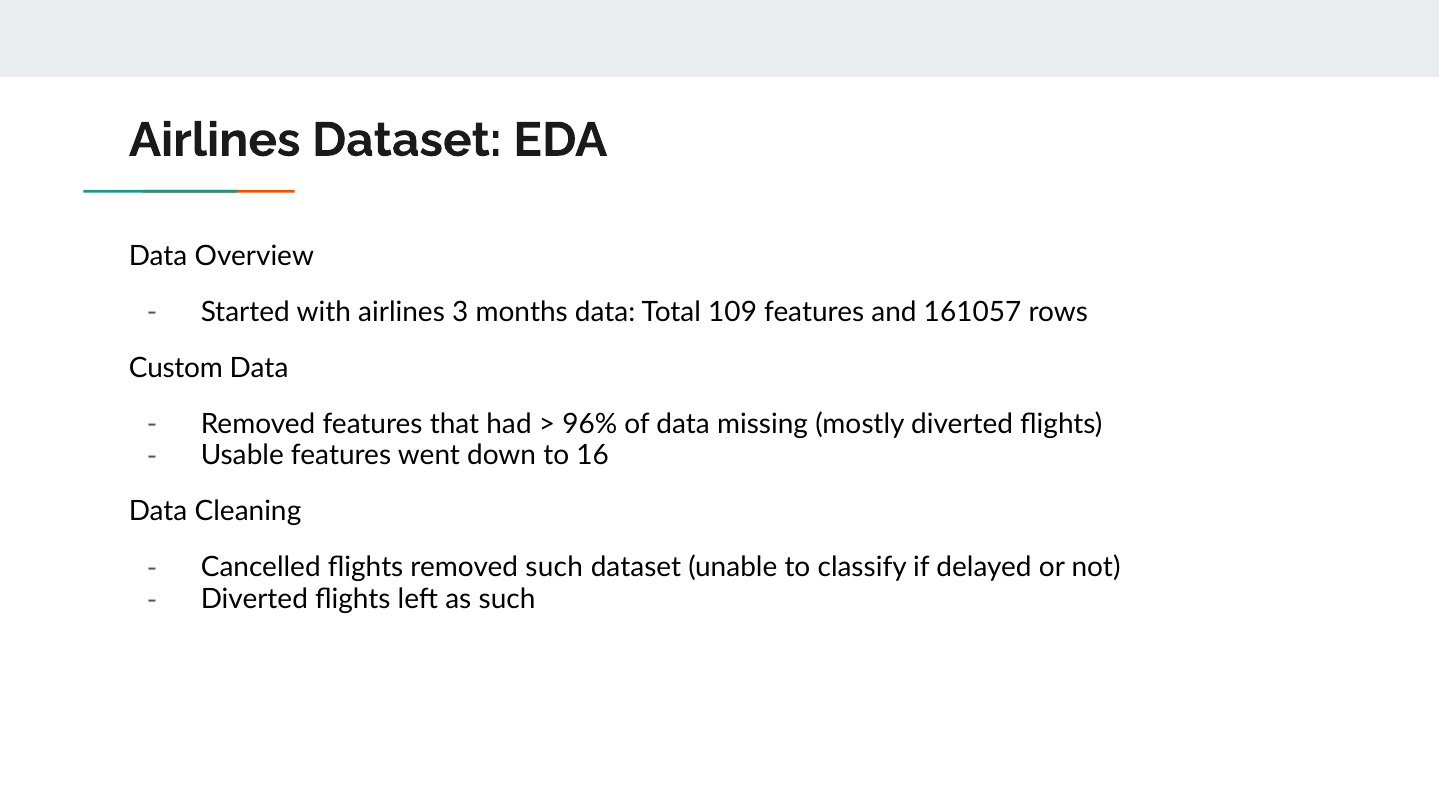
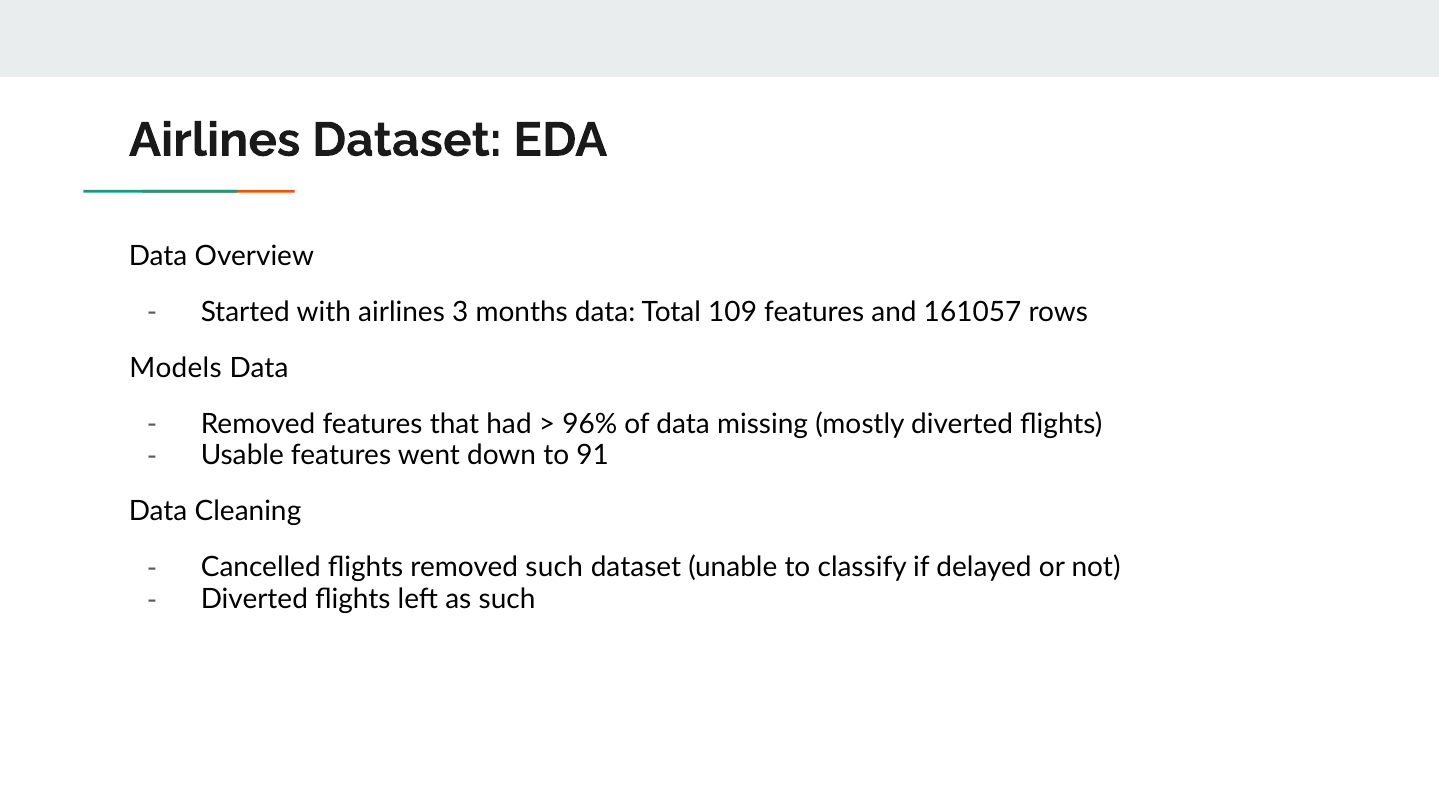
Custom: Custom -> Models (176, 368)
16: 16 -> 91 (593, 455)
